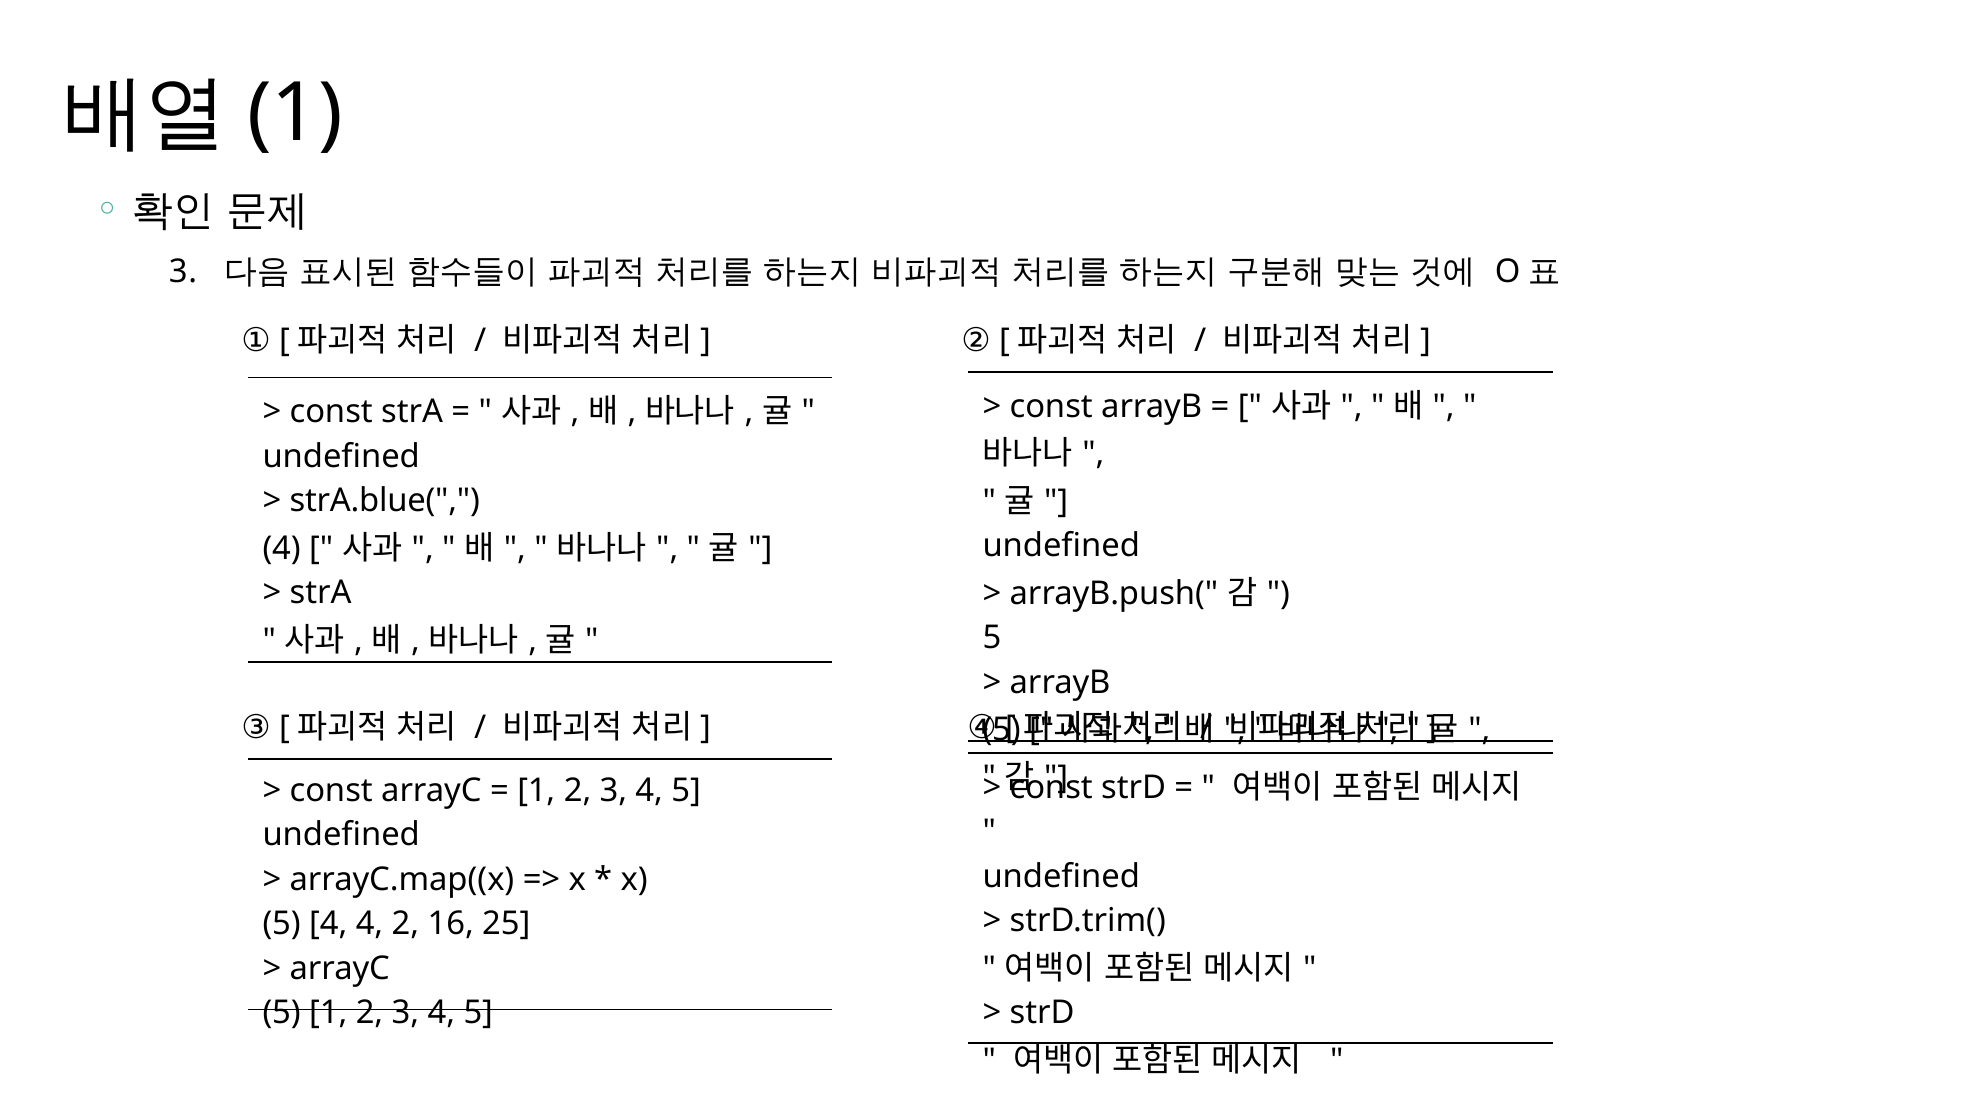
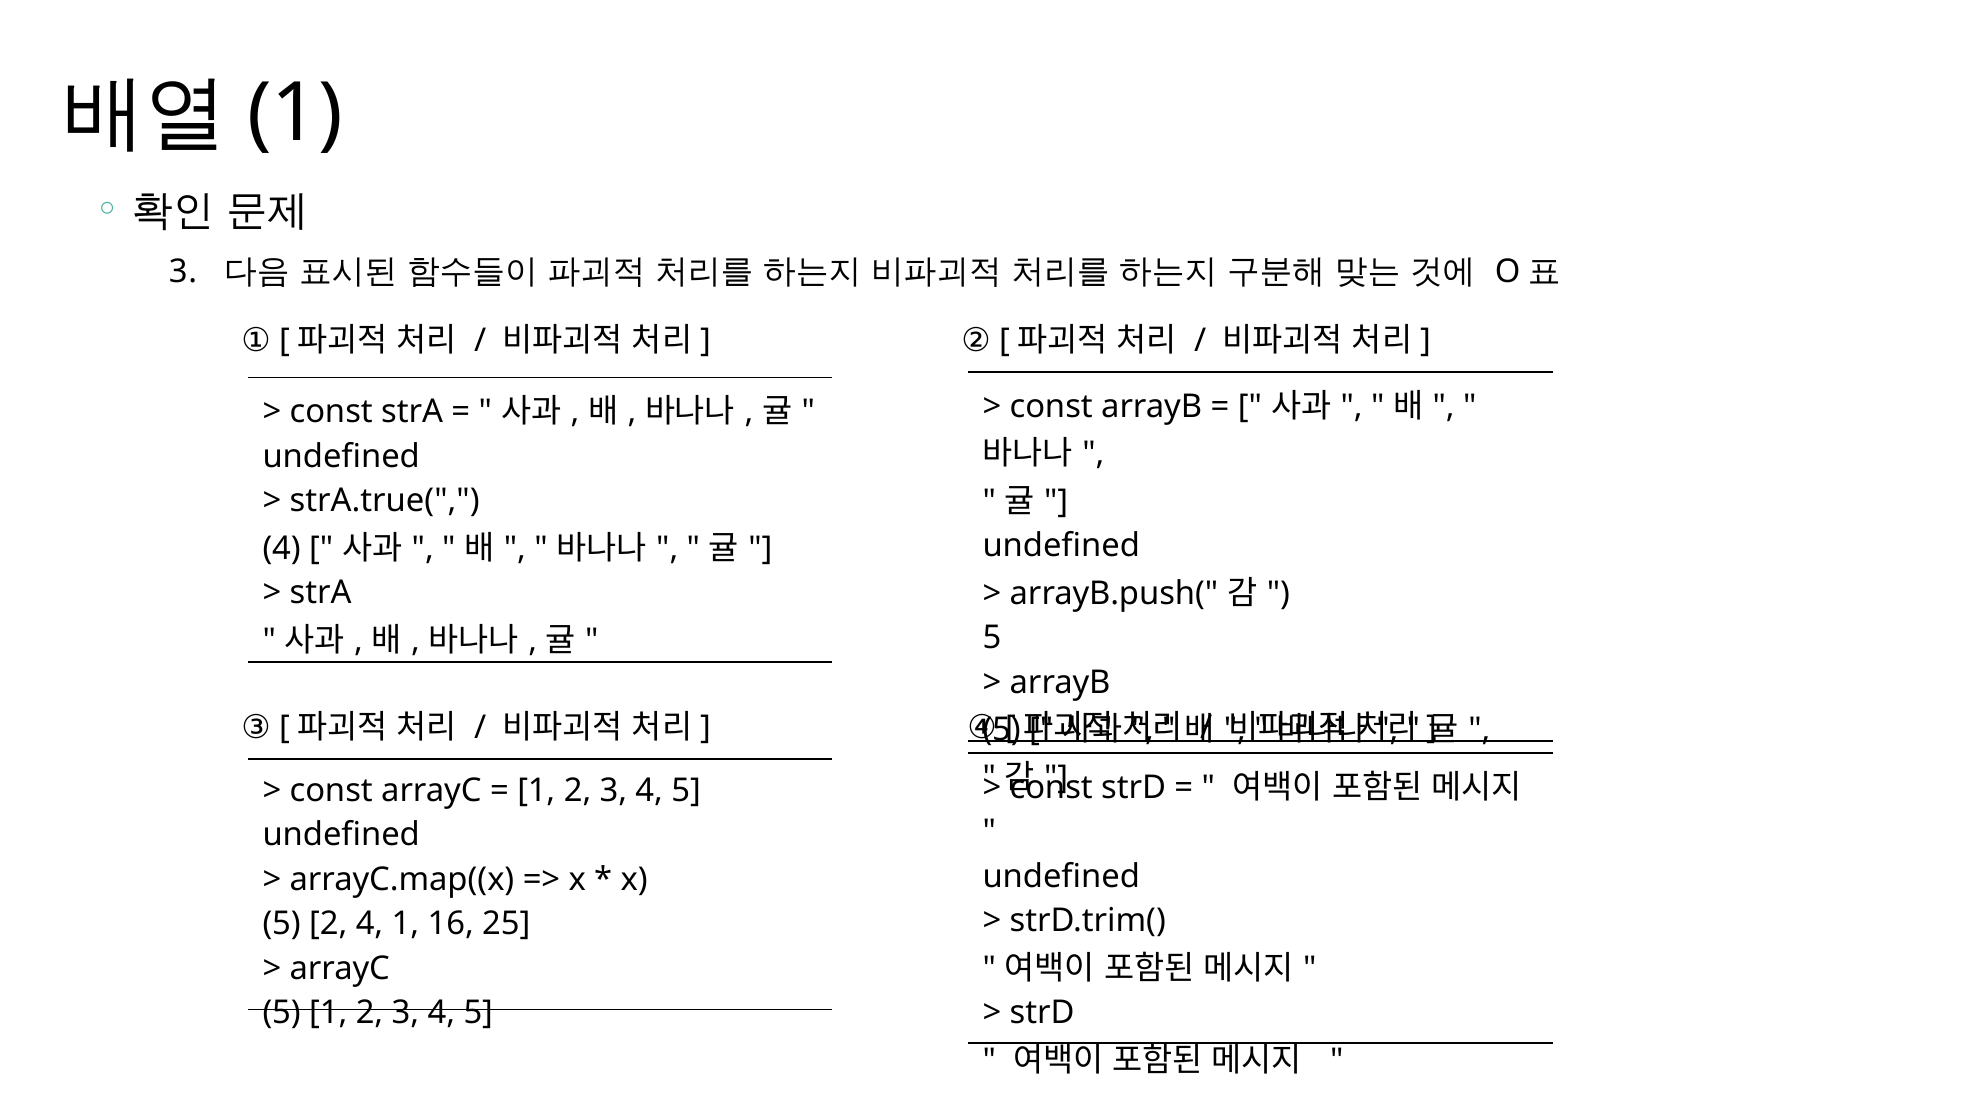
strA.blue(: strA.blue( -> strA.true( (385, 501)
5 4: 4 -> 2 (328, 924)
4 2: 2 -> 1 (405, 924)
